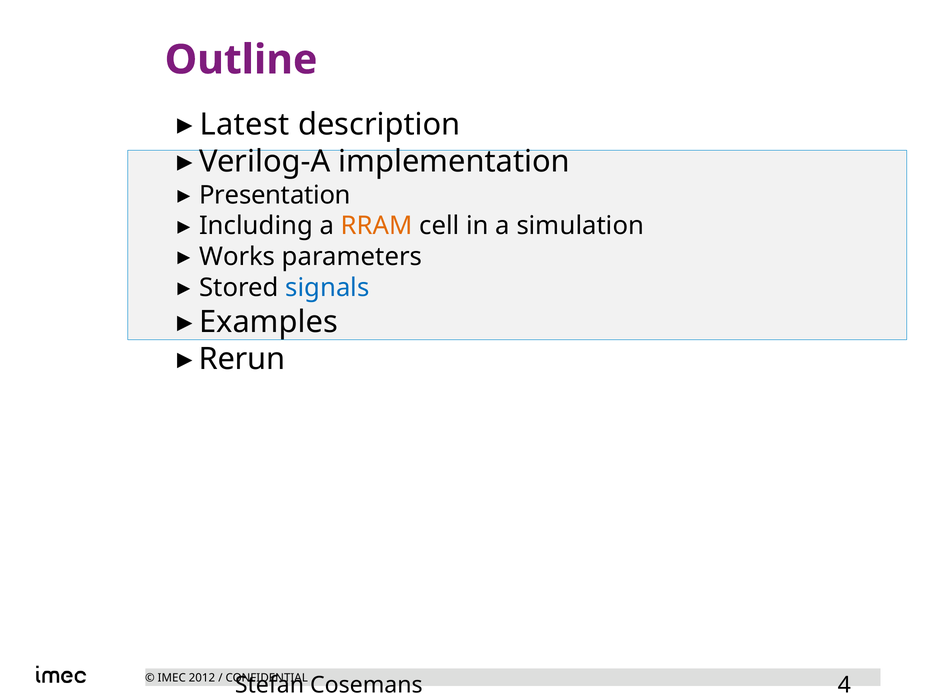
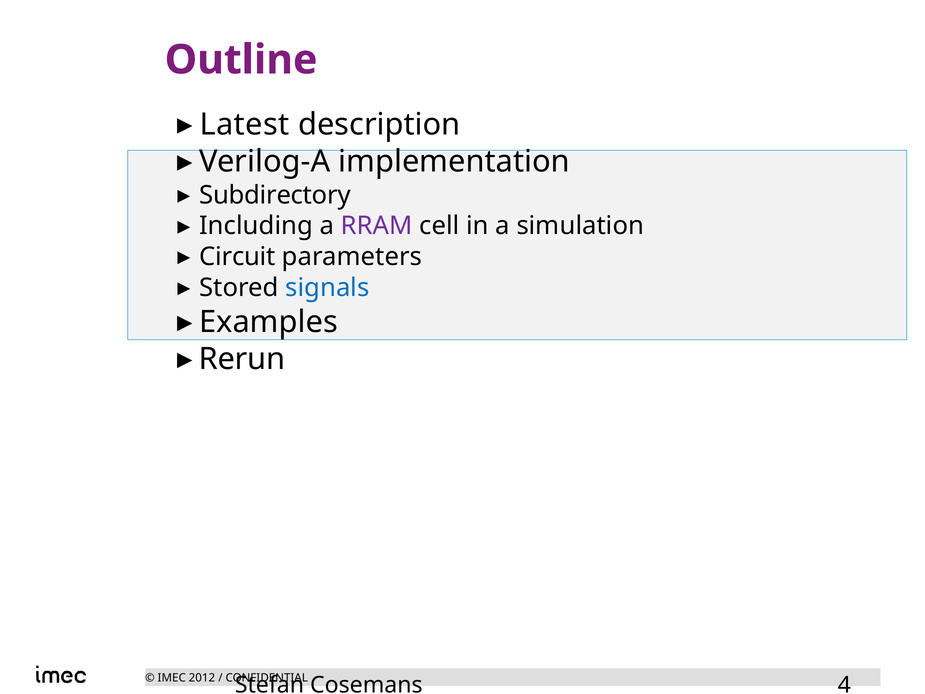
Presentation: Presentation -> Subdirectory (275, 195)
RRAM colour: orange -> purple (377, 226)
Works: Works -> Circuit (237, 257)
